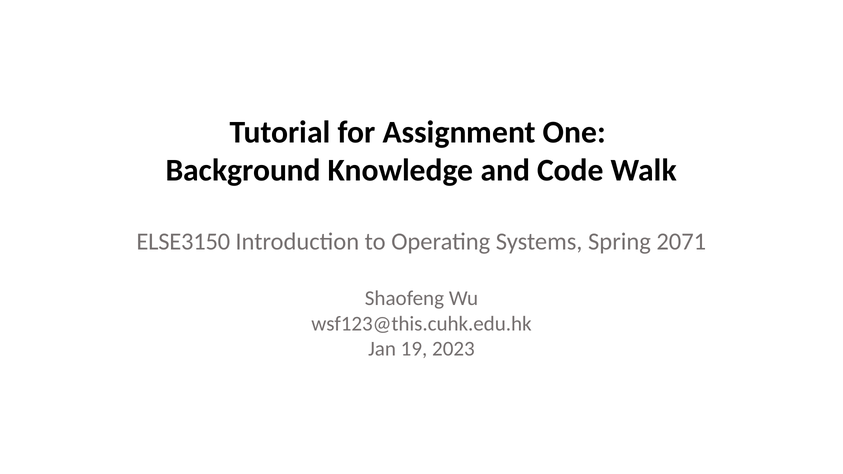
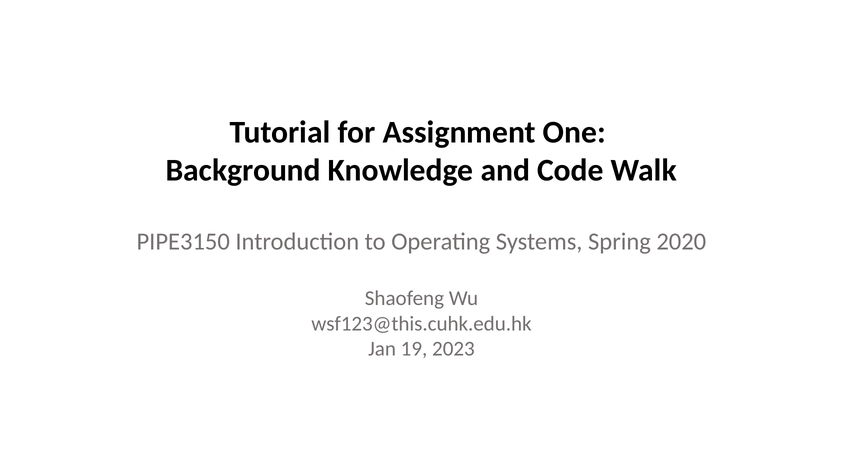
ELSE3150: ELSE3150 -> PIPE3150 (183, 242)
2071: 2071 -> 2020 (681, 242)
